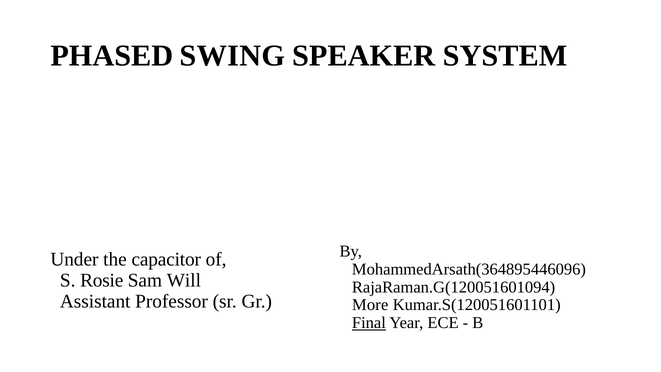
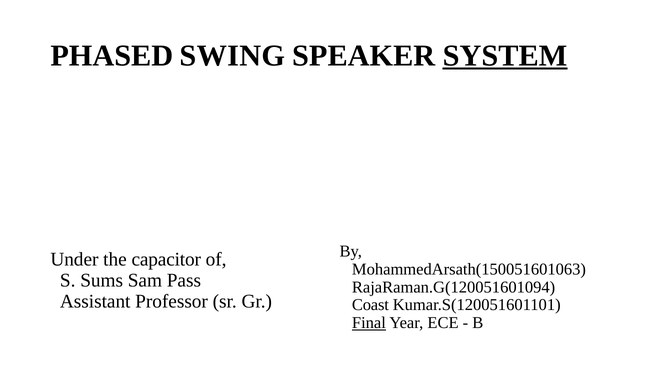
SYSTEM underline: none -> present (505, 56)
MohammedArsath(364895446096: MohammedArsath(364895446096 -> MohammedArsath(150051601063 (469, 269)
Rosie: Rosie -> Sums (102, 280)
Will: Will -> Pass (184, 280)
More: More -> Coast (370, 305)
